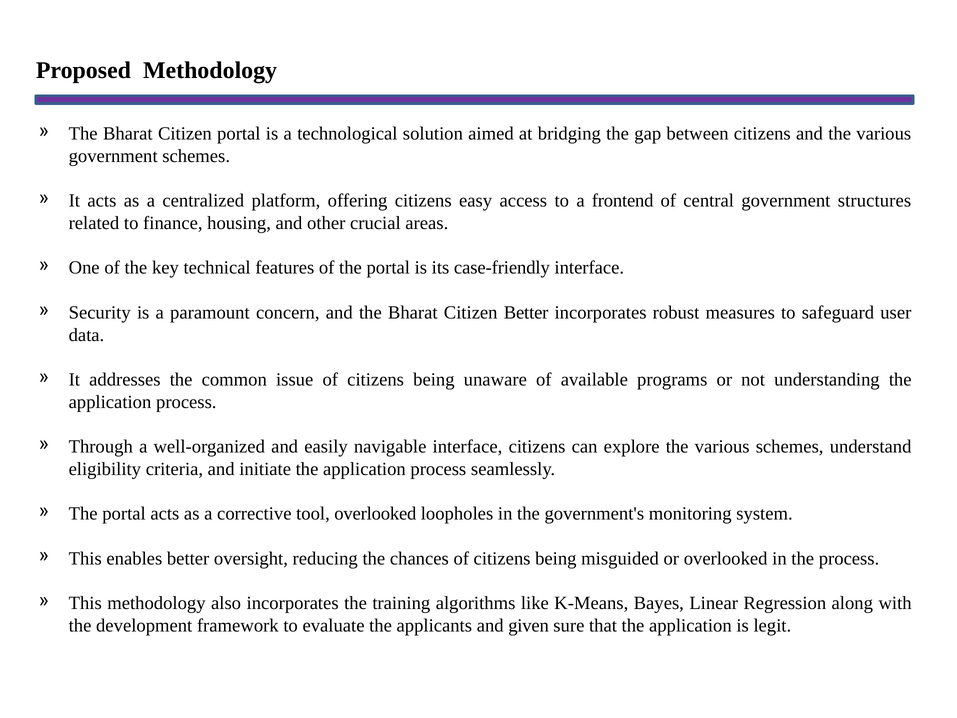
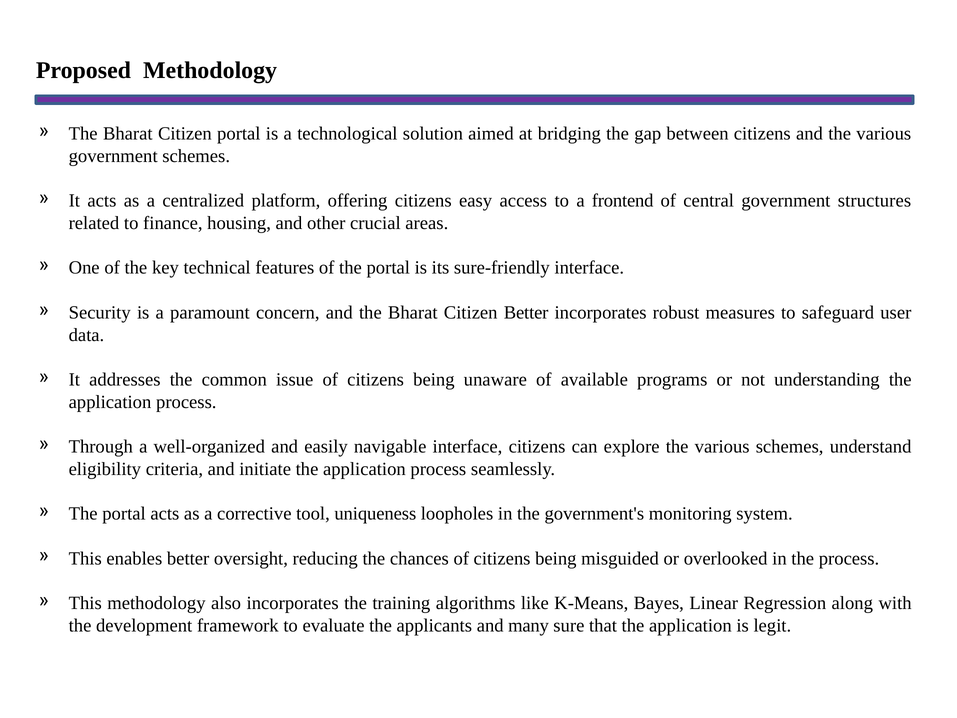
case-friendly: case-friendly -> sure-friendly (502, 268)
tool overlooked: overlooked -> uniqueness (375, 514)
given: given -> many (529, 625)
